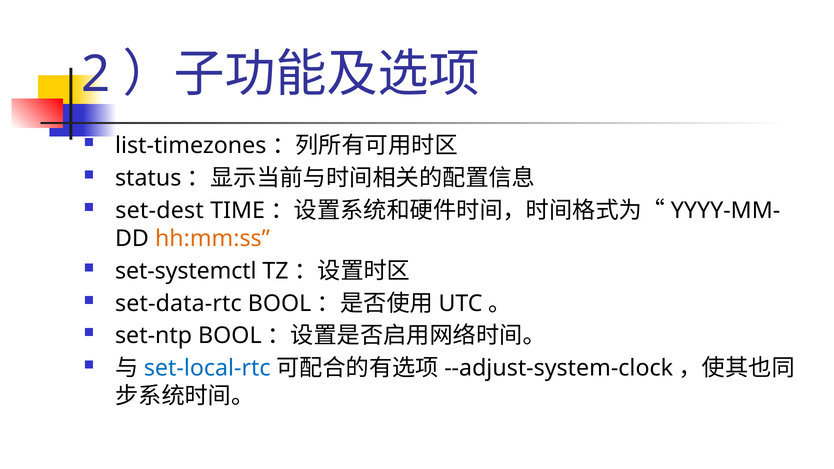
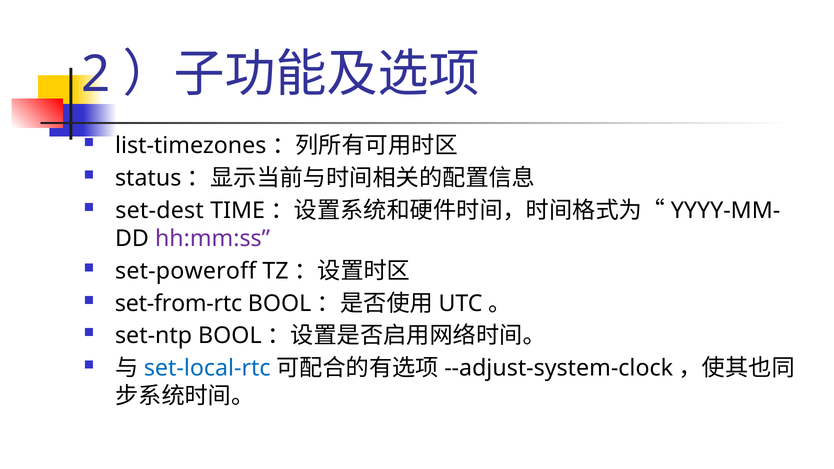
hh:mm:ss colour: orange -> purple (213, 239)
set-systemctl: set-systemctl -> set-poweroff (186, 271)
set-data-rtc: set-data-rtc -> set-from-rtc (179, 303)
